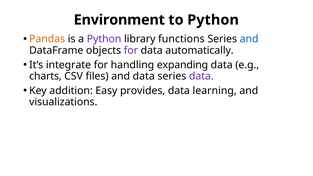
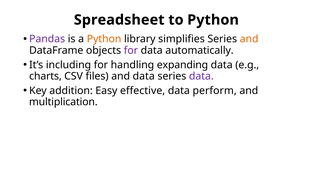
Environment: Environment -> Spreadsheet (119, 20)
Pandas colour: orange -> purple (47, 39)
Python colour: purple -> orange (104, 39)
functions: functions -> simplifies (181, 39)
and colour: blue -> orange (249, 39)
integrate: integrate -> including (68, 65)
provides: provides -> effective (143, 91)
learning: learning -> perform (215, 91)
visualizations: visualizations -> multiplication (63, 102)
